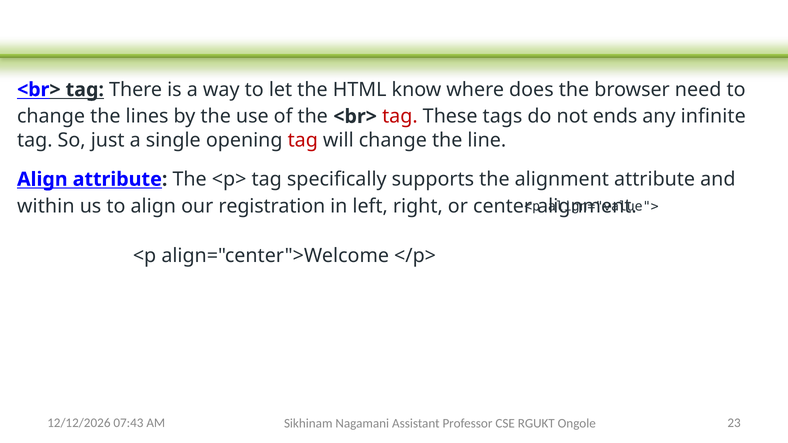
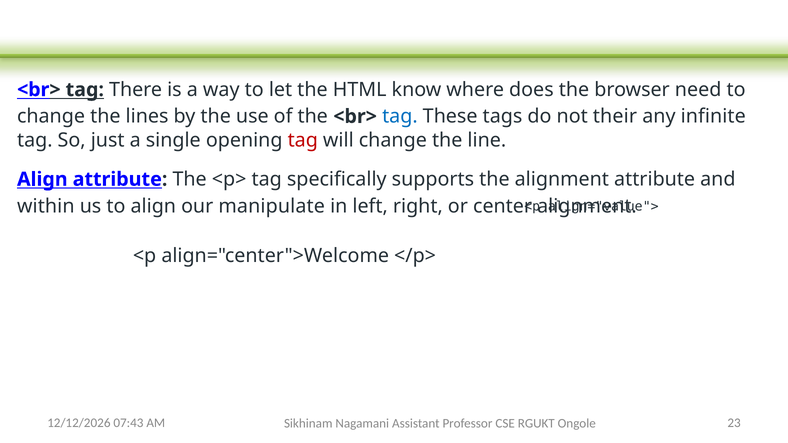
tag colour: red -> blue (400, 117)
ends: ends -> their (615, 117)
registration: registration -> manipulate (272, 206)
